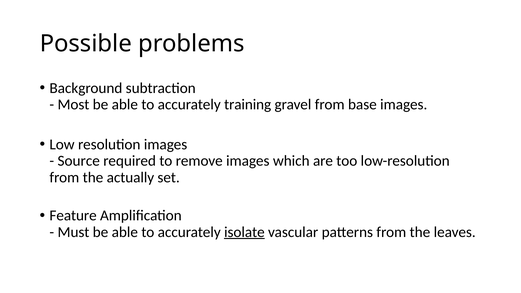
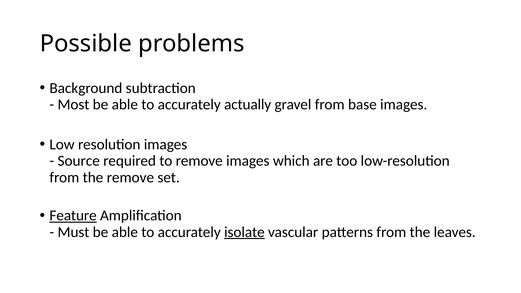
training: training -> actually (248, 105)
the actually: actually -> remove (130, 177)
Feature underline: none -> present (73, 216)
